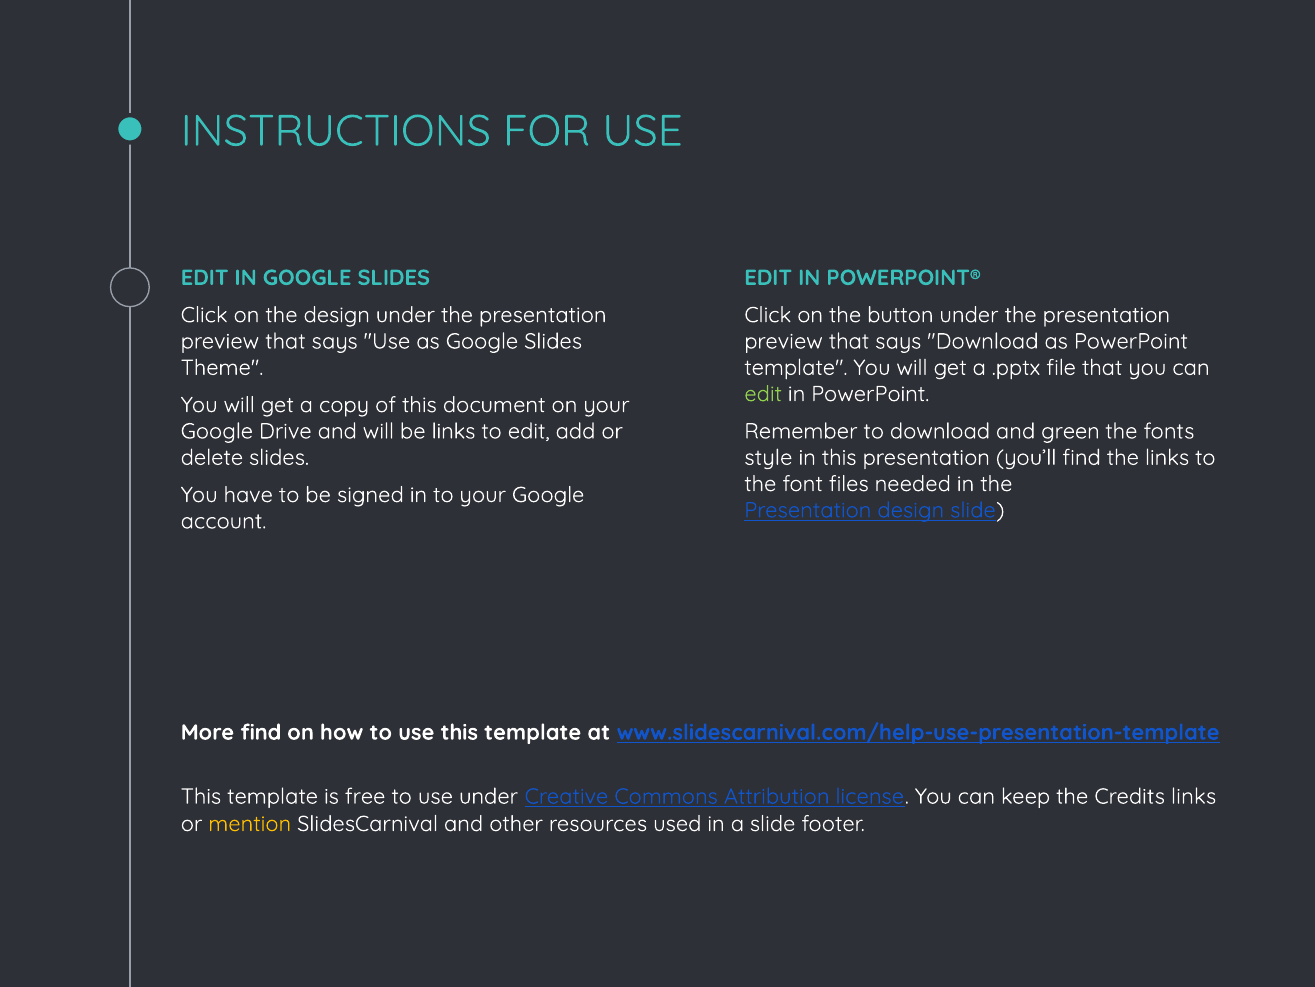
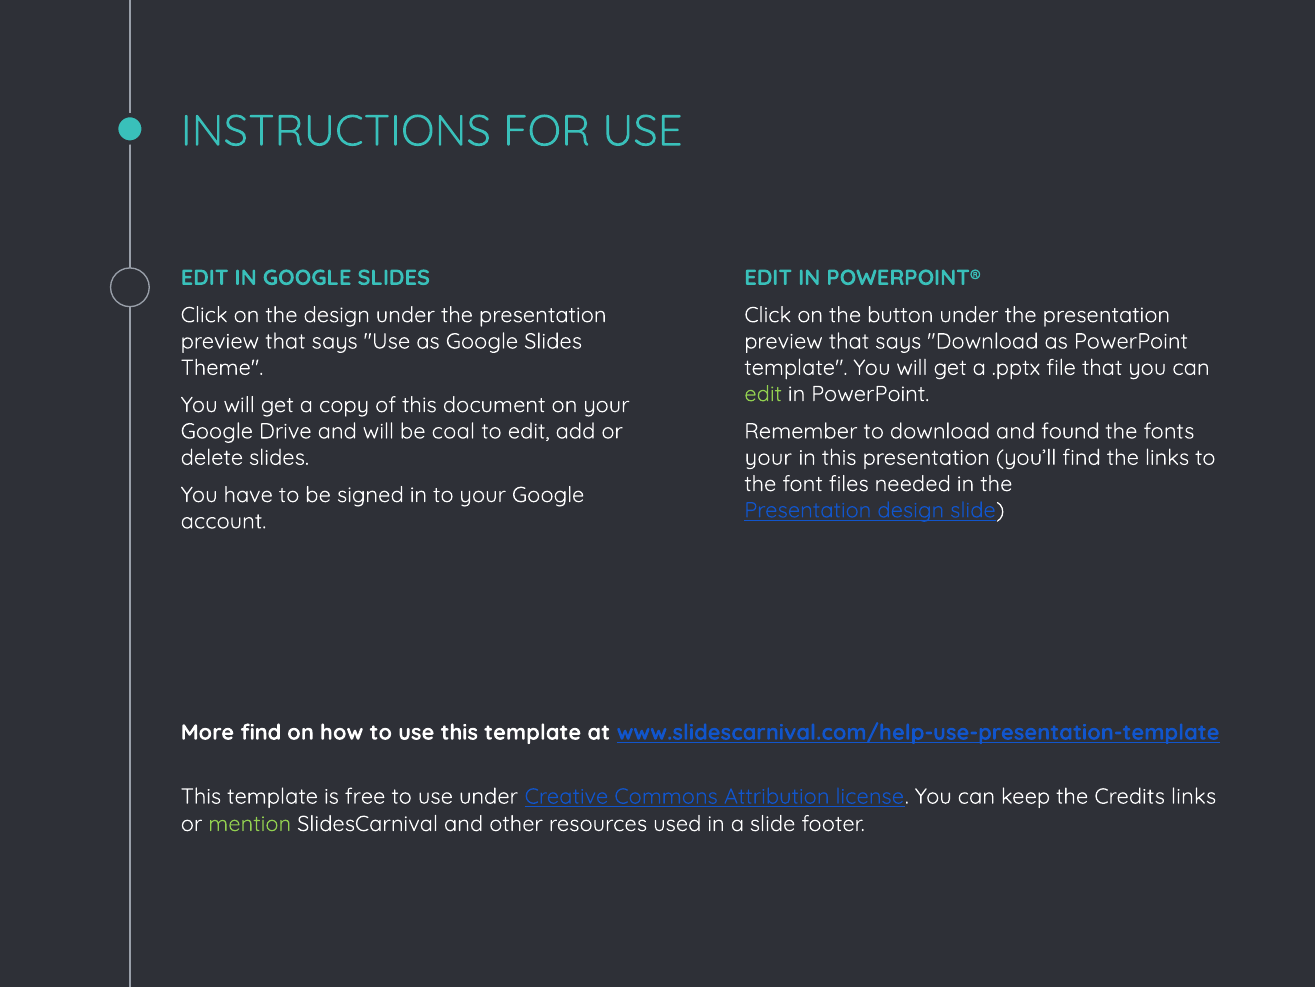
be links: links -> coal (453, 431)
green: green -> found (1070, 431)
style: style -> your (768, 457)
mention colour: yellow -> light green (250, 823)
